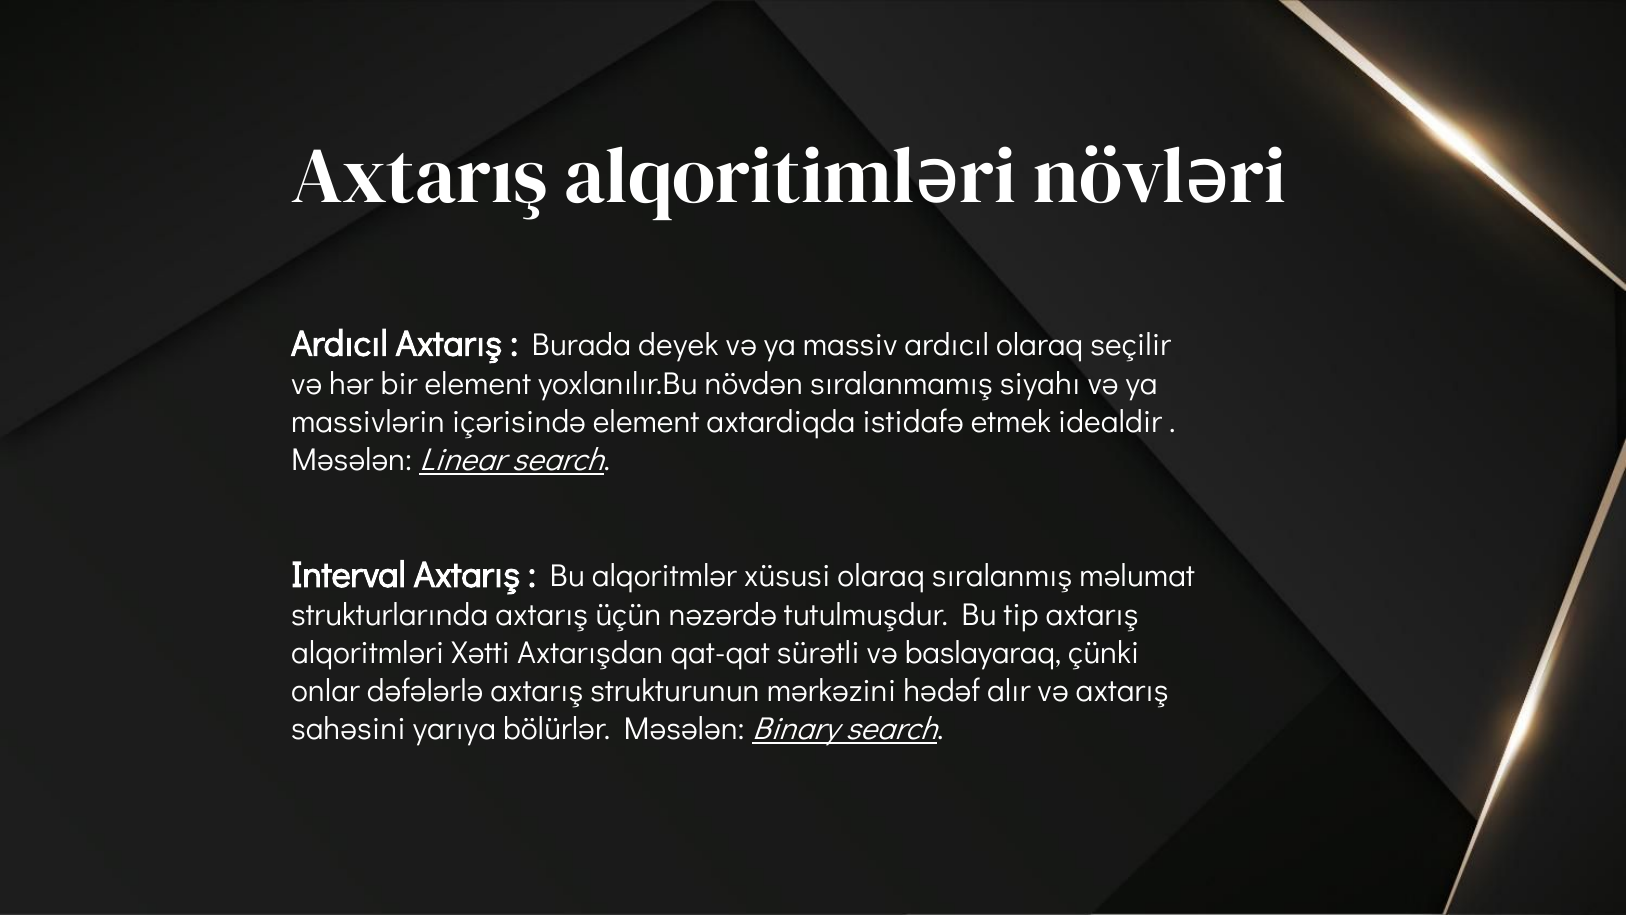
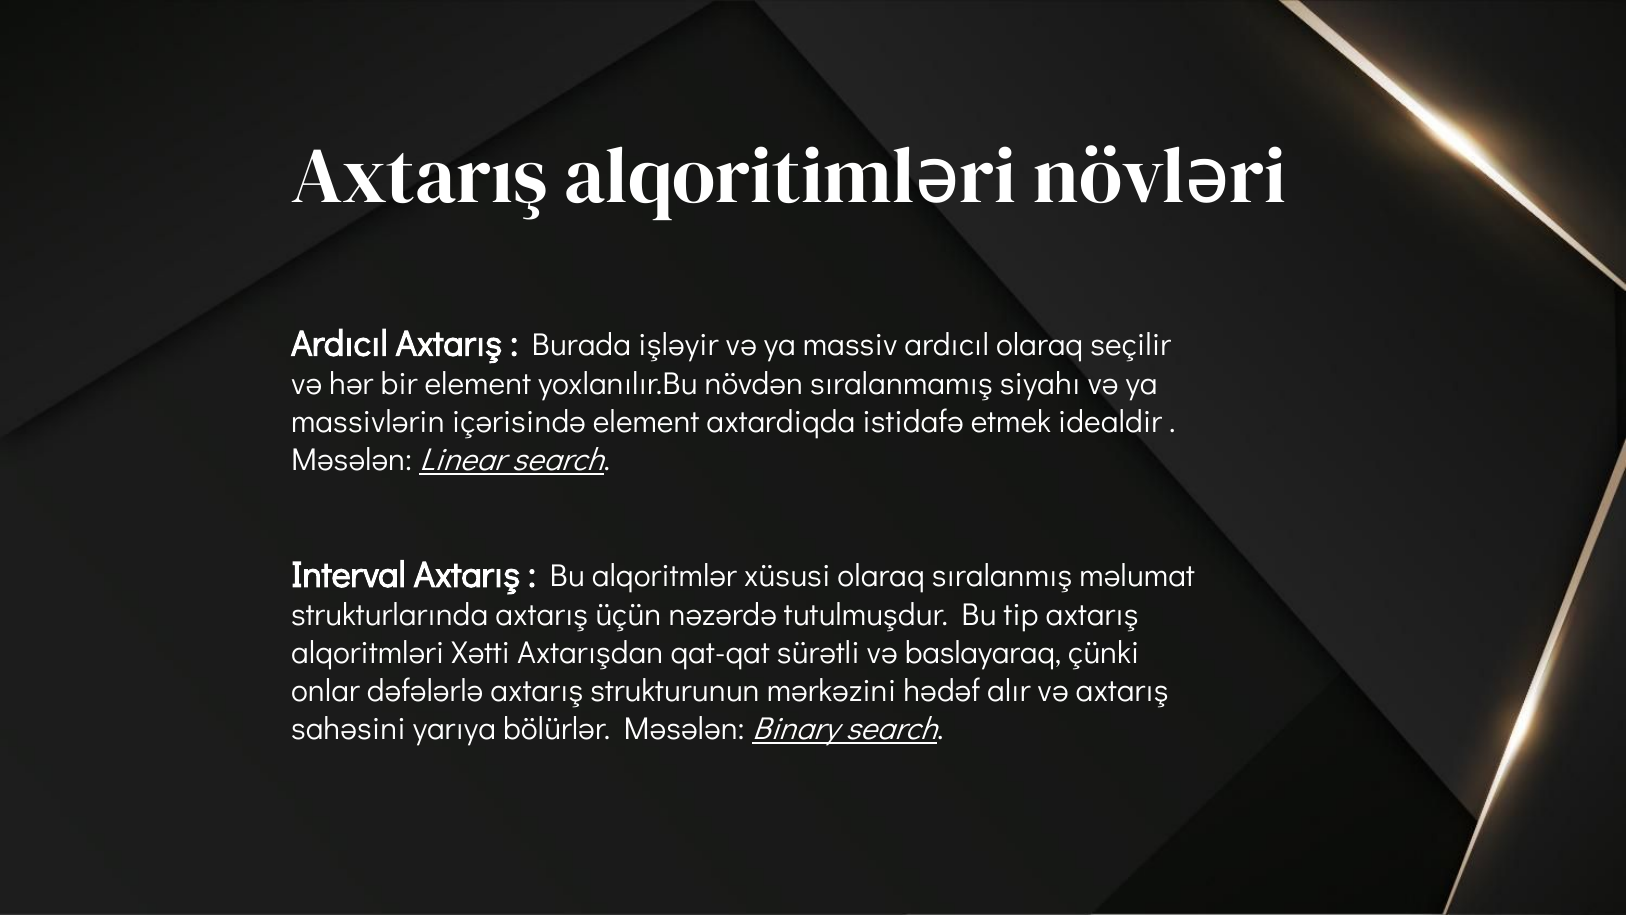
deyek: deyek -> işləyir (678, 345)
